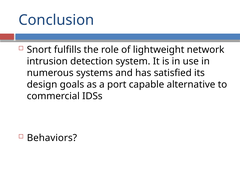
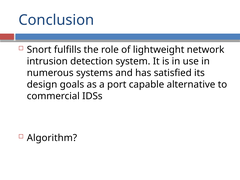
Behaviors: Behaviors -> Algorithm (52, 138)
